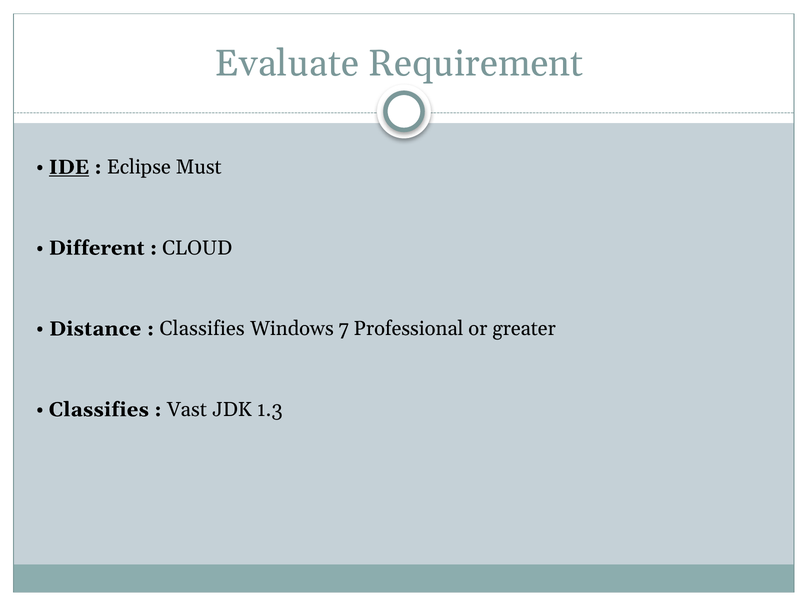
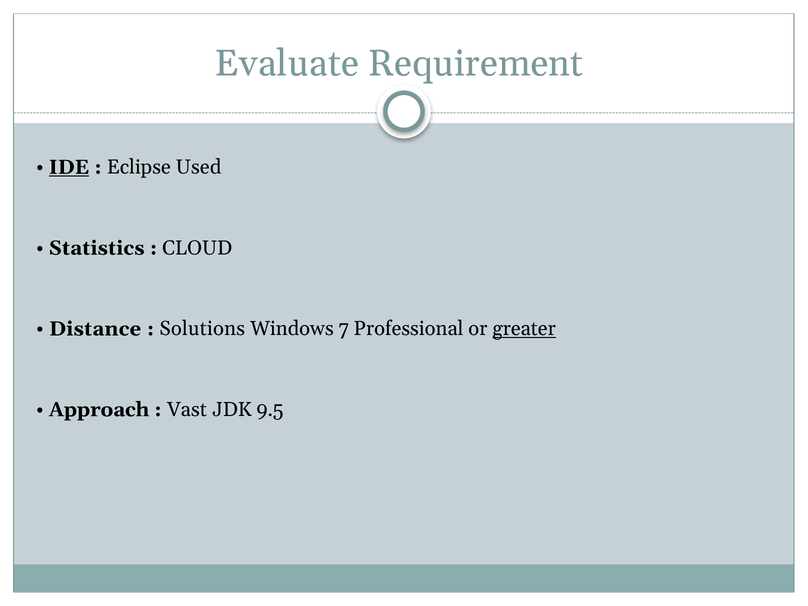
Must: Must -> Used (199, 167)
Different: Different -> Statistics (97, 248)
Classifies: Classifies -> Solutions (202, 329)
greater underline: none -> present (524, 329)
Classifies: Classifies -> Approach (99, 410)
1.3: 1.3 -> 9.5 (270, 410)
